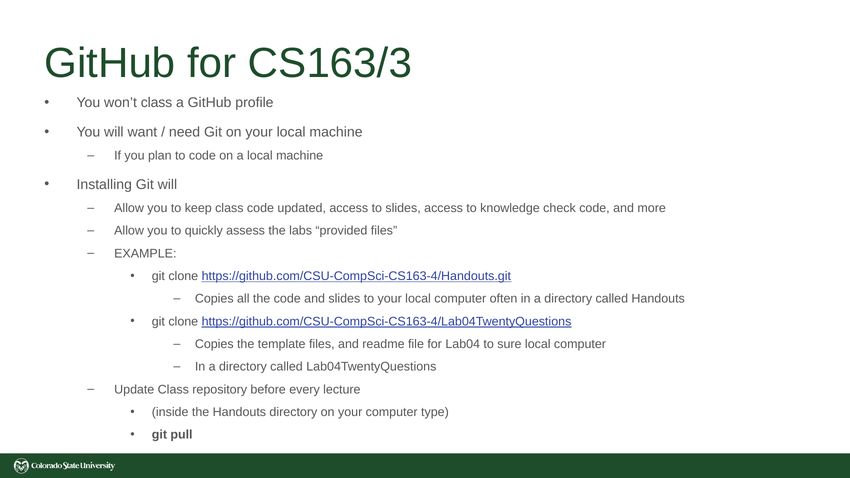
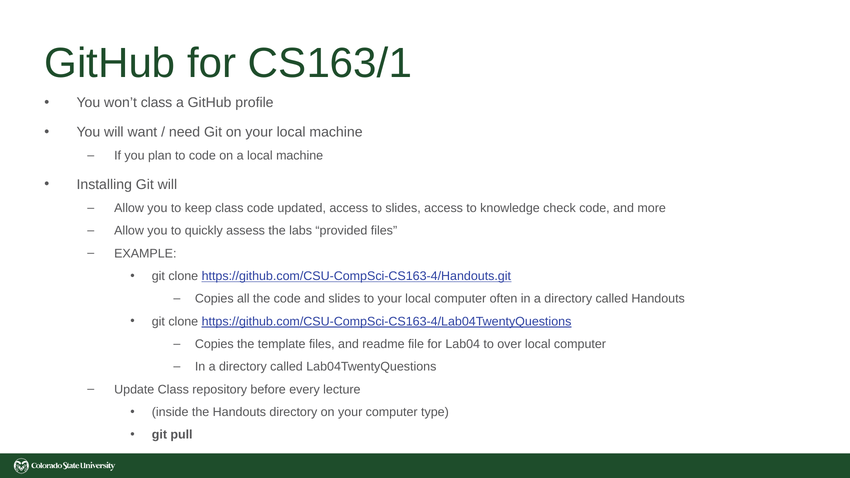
CS163/3: CS163/3 -> CS163/1 (330, 63)
sure: sure -> over (509, 344)
